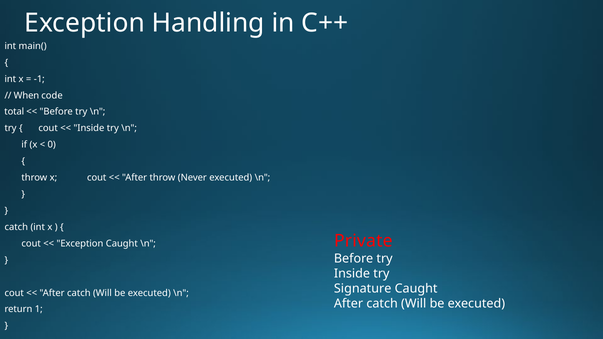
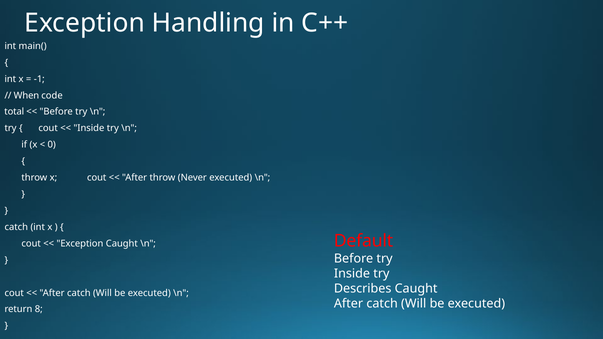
Private: Private -> Default (363, 241)
Signature: Signature -> Describes (363, 289)
1: 1 -> 8 (39, 310)
